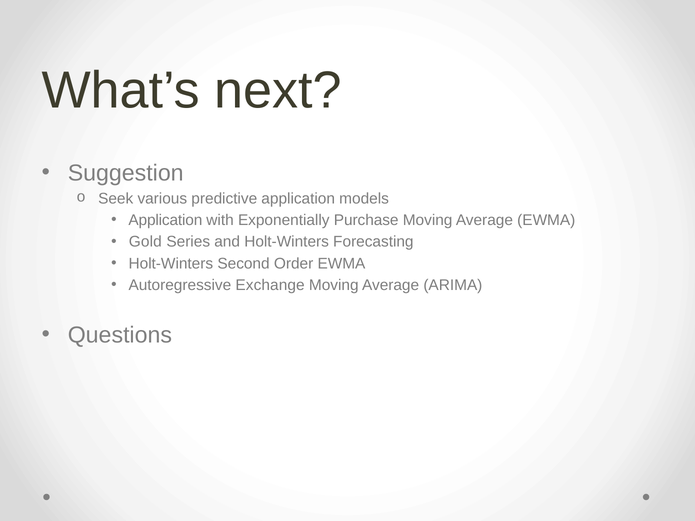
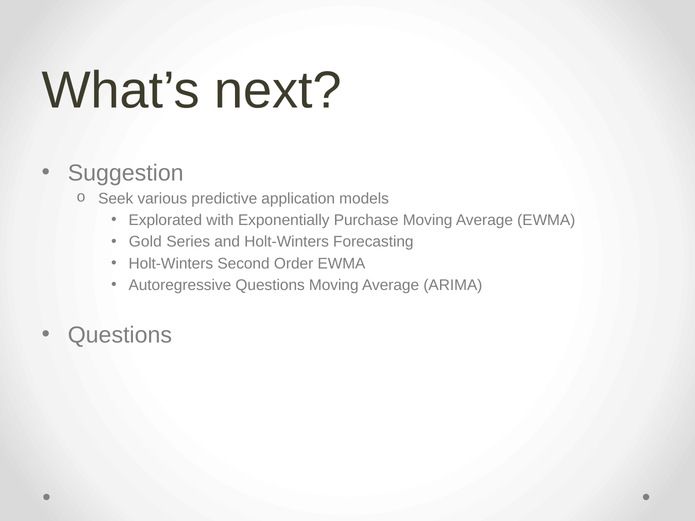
Application: Application -> Explorated (165, 220)
Autoregressive Exchange: Exchange -> Questions (270, 285)
